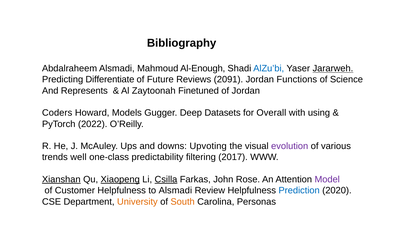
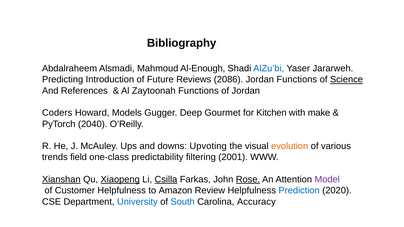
Jararweh underline: present -> none (333, 69)
Differentiate: Differentiate -> Introduction (110, 80)
2091: 2091 -> 2086 (228, 80)
Science underline: none -> present (346, 80)
Represents: Represents -> References (84, 91)
Zaytoonah Finetuned: Finetuned -> Functions (198, 91)
Datasets: Datasets -> Gourmet (223, 113)
Overall: Overall -> Kitchen (271, 113)
using: using -> make (319, 113)
2022: 2022 -> 2040 (93, 124)
evolution colour: purple -> orange (290, 146)
well: well -> field (79, 157)
2017: 2017 -> 2001 (233, 157)
Rose underline: none -> present (248, 180)
to Alsmadi: Alsmadi -> Amazon (175, 191)
University colour: orange -> blue (137, 202)
South colour: orange -> blue (183, 202)
Personas: Personas -> Accuracy (256, 202)
